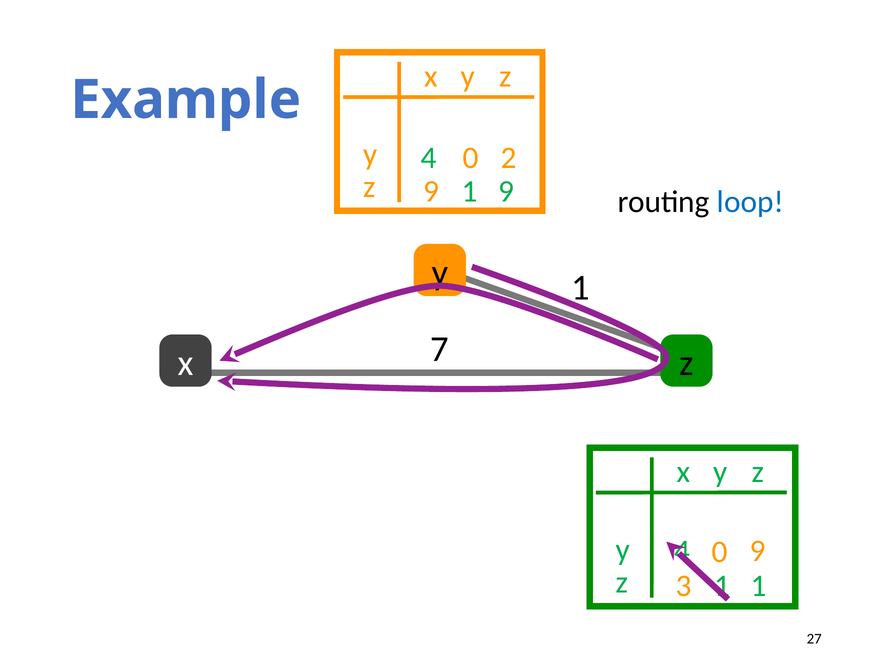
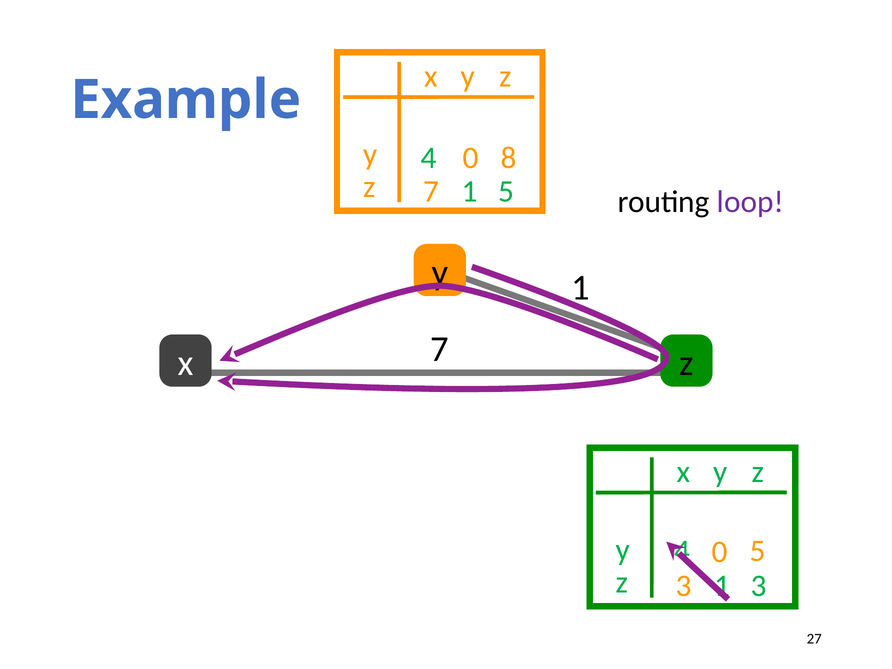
2: 2 -> 8 (509, 158)
z 9: 9 -> 7 (431, 191)
1 9: 9 -> 5 (506, 191)
loop colour: blue -> purple (750, 202)
9: 9 -> 5 (758, 551)
1: 1 -> 3 (759, 586)
